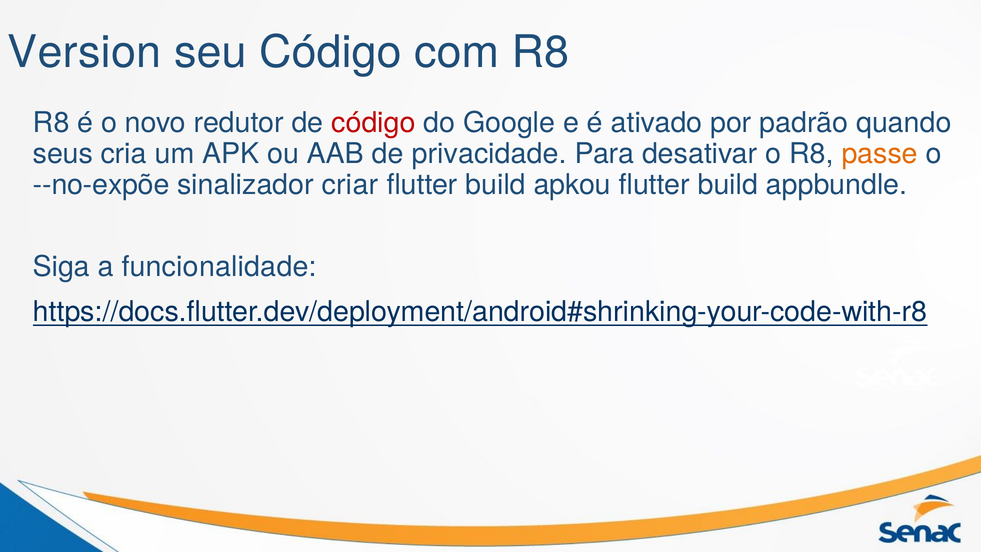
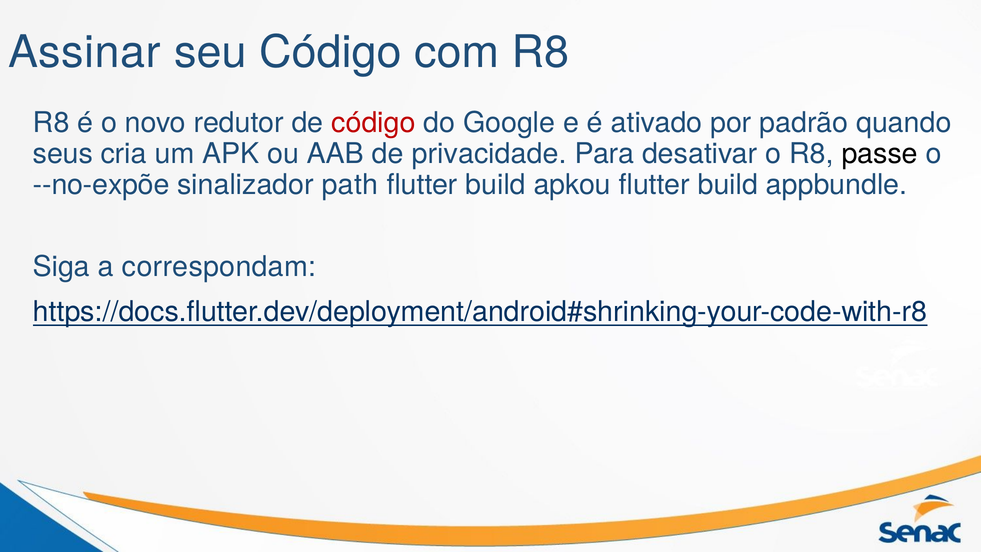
Version: Version -> Assinar (84, 52)
passe colour: orange -> black (880, 154)
criar: criar -> path (350, 185)
funcionalidade: funcionalidade -> correspondam (219, 267)
